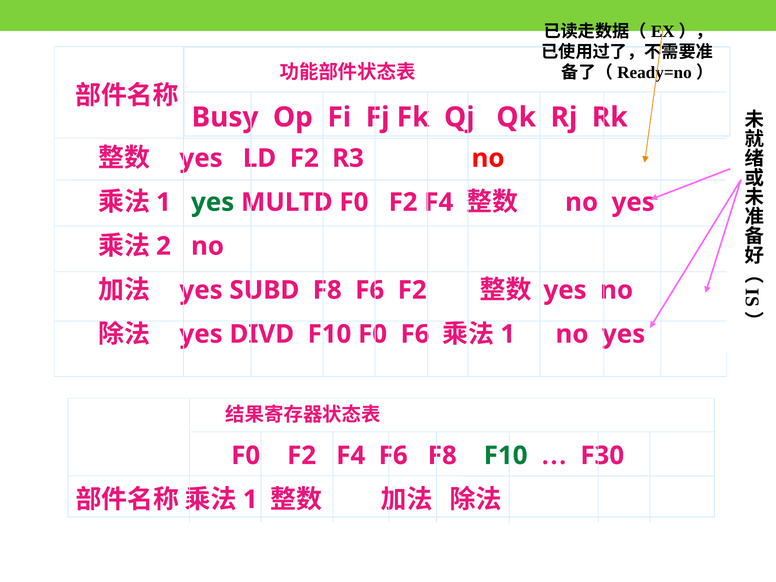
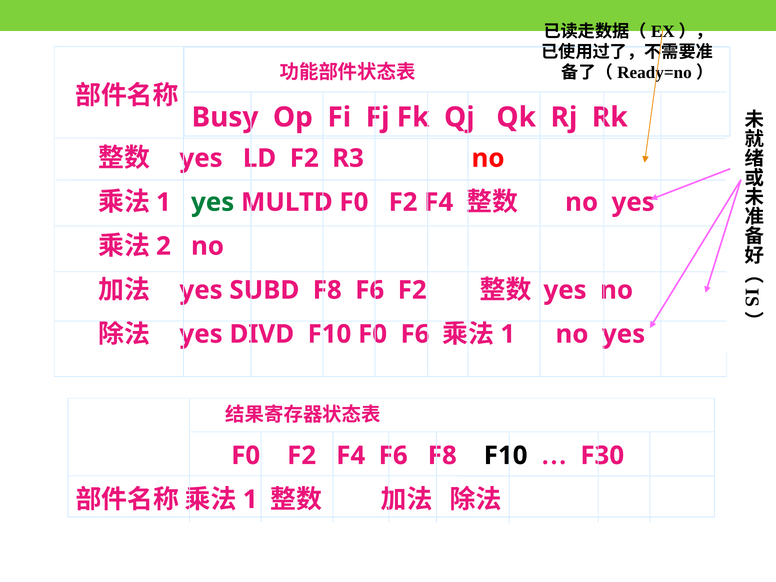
F10 colour: green -> black (506, 456)
